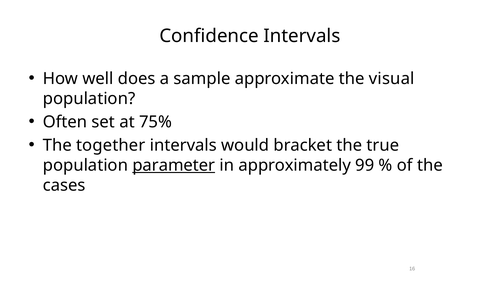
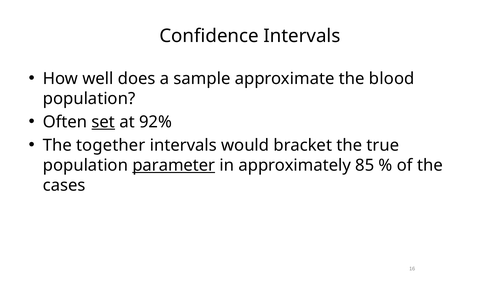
visual: visual -> blood (392, 79)
set underline: none -> present (103, 122)
75%: 75% -> 92% (156, 122)
99: 99 -> 85 (365, 165)
